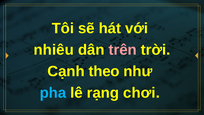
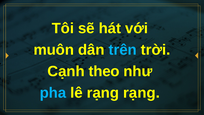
nhiêu: nhiêu -> muôn (54, 50)
trên colour: pink -> light blue (123, 50)
rạng chơi: chơi -> rạng (141, 93)
